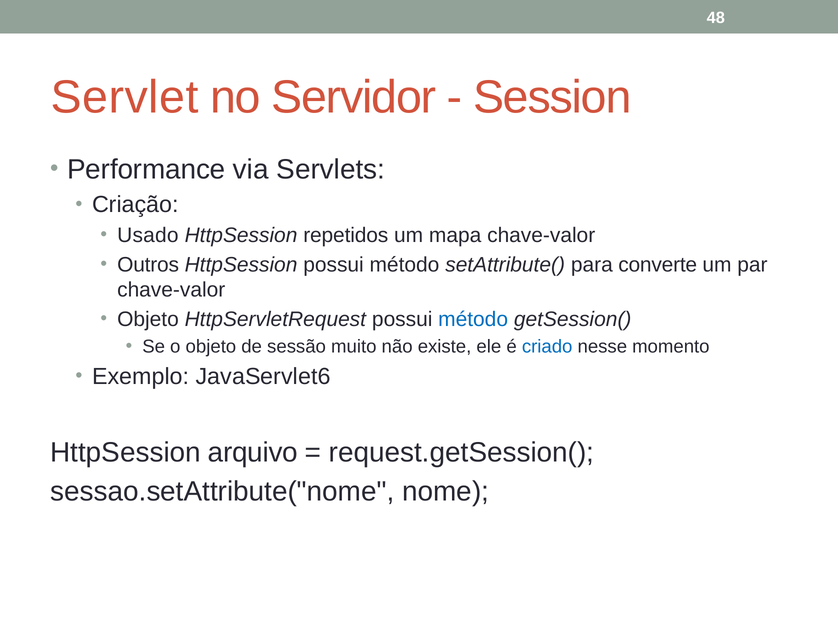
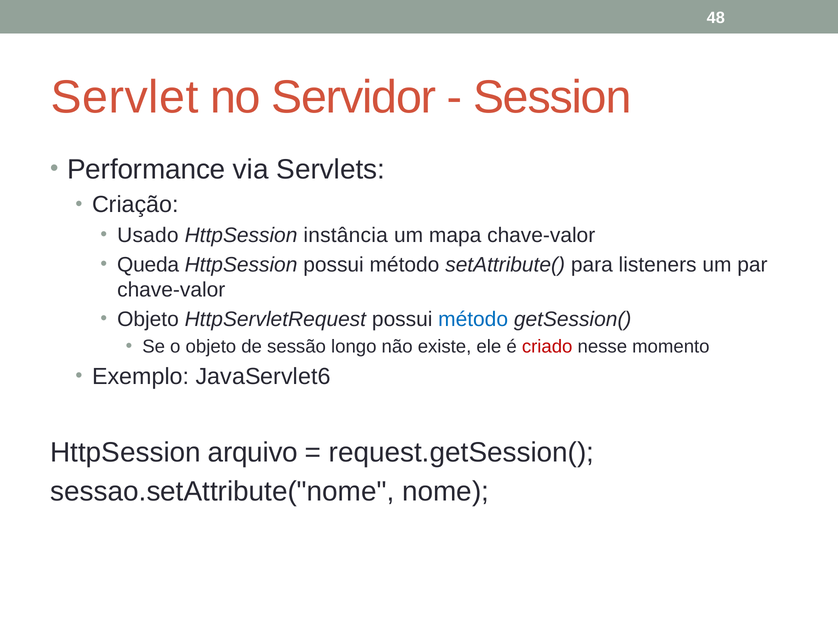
repetidos: repetidos -> instância (346, 235)
Outros: Outros -> Queda (148, 265)
converte: converte -> listeners (658, 265)
muito: muito -> longo (354, 346)
criado colour: blue -> red (547, 346)
